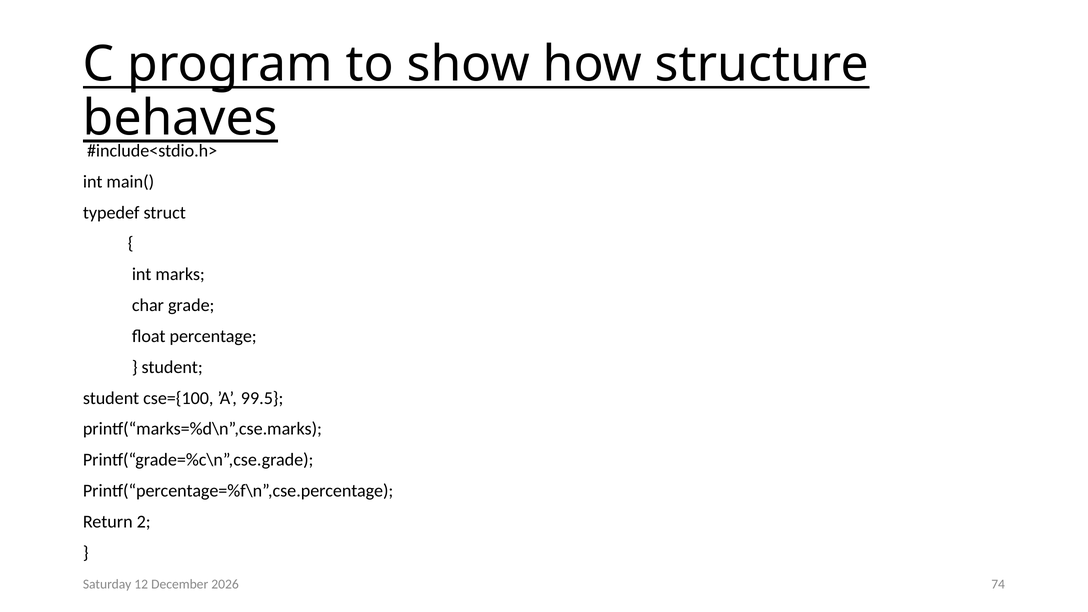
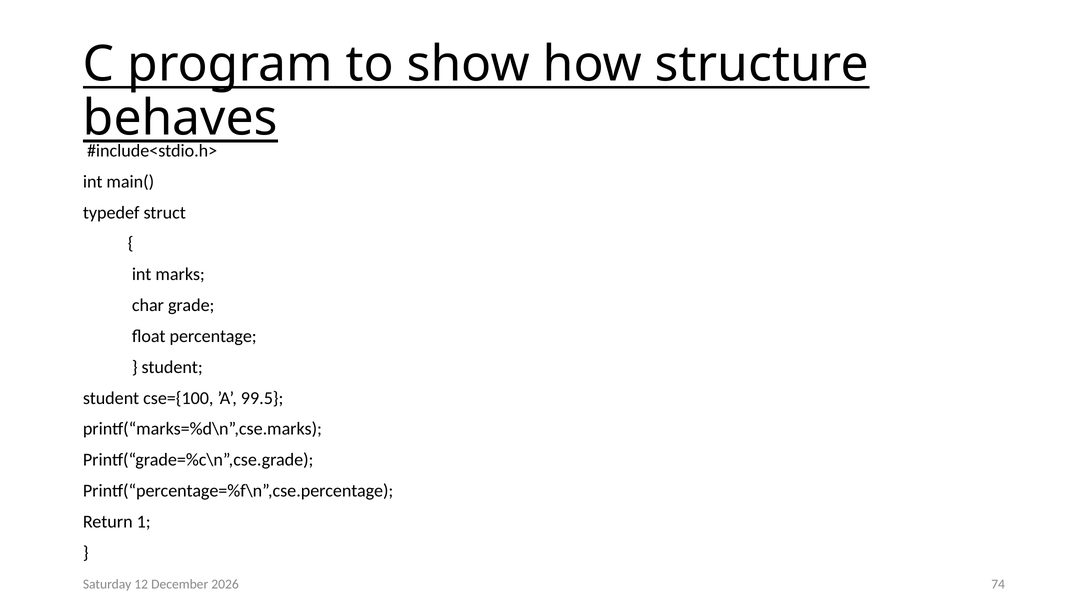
2: 2 -> 1 (144, 522)
